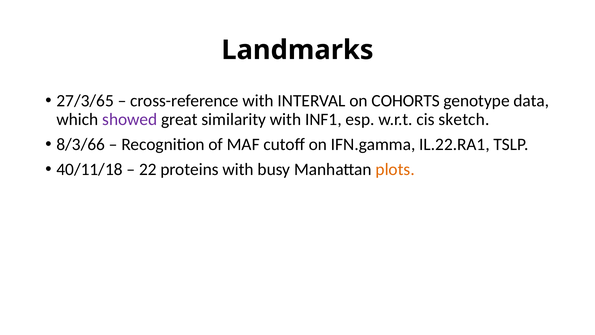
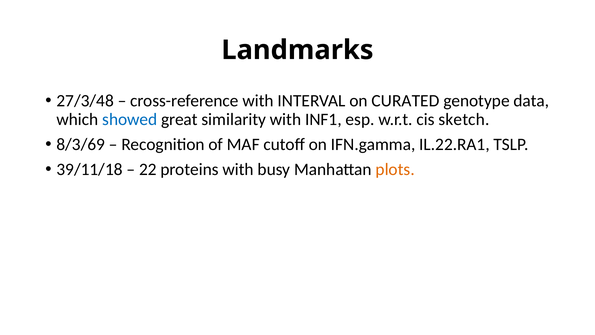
27/3/65: 27/3/65 -> 27/3/48 (85, 101)
COHORTS: COHORTS -> CURATED (406, 101)
showed colour: purple -> blue (130, 119)
8/3/66: 8/3/66 -> 8/3/69 (81, 144)
40/11/18: 40/11/18 -> 39/11/18 (90, 169)
